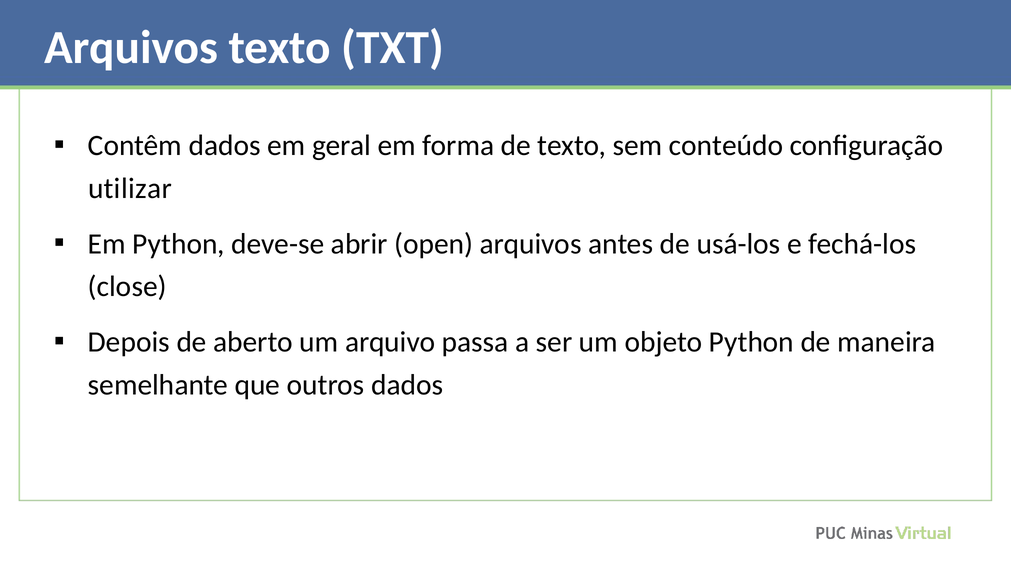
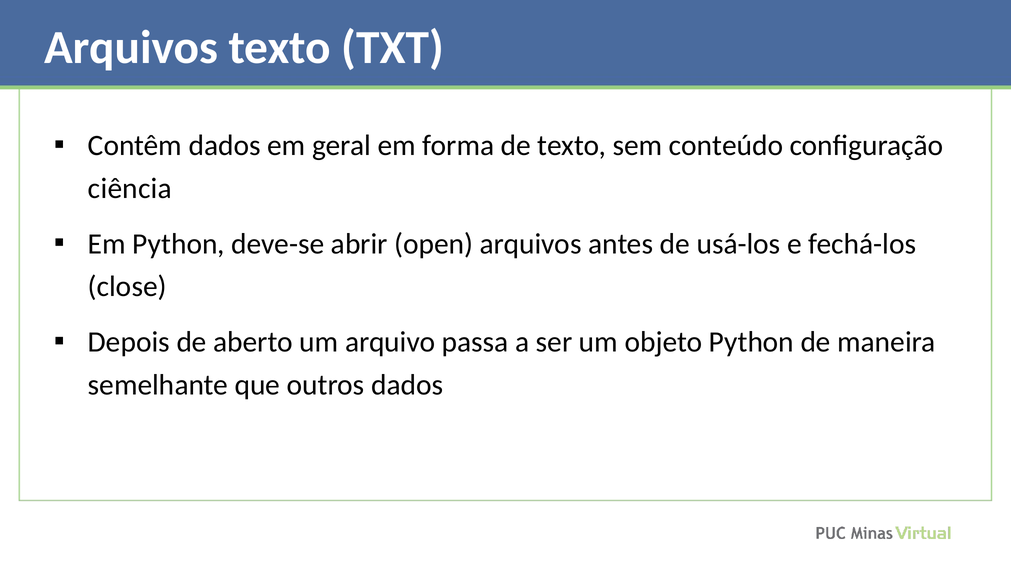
utilizar: utilizar -> ciência (130, 188)
